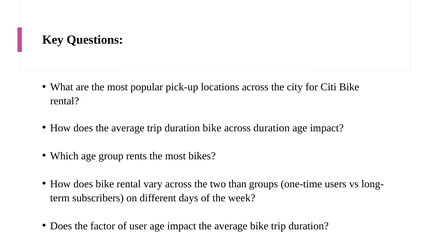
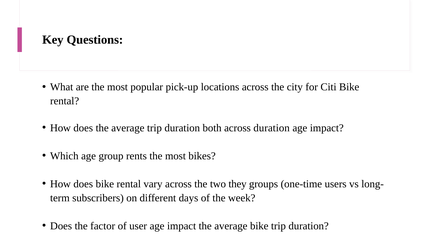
duration bike: bike -> both (212, 128)
than: than -> they (238, 184)
